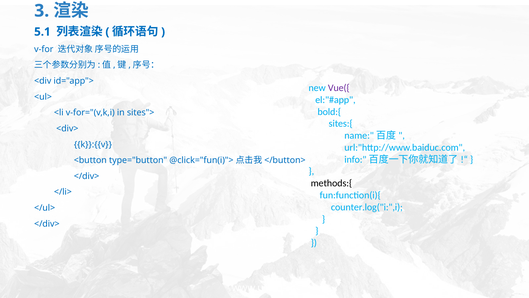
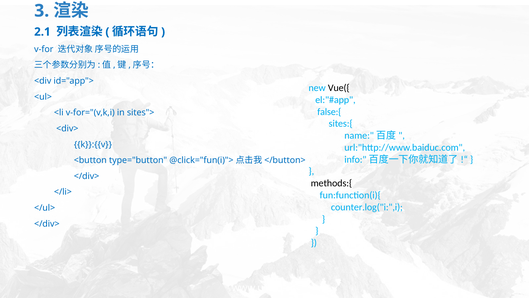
5.1: 5.1 -> 2.1 (42, 32)
Vue({ colour: purple -> black (339, 88)
bold:{: bold:{ -> false:{ (329, 112)
